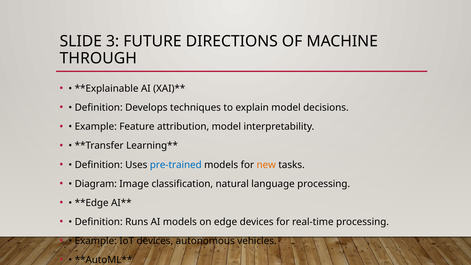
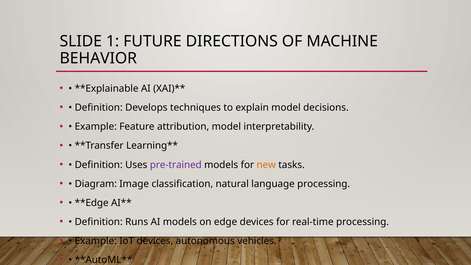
3: 3 -> 1 (113, 41)
THROUGH: THROUGH -> BEHAVIOR (98, 58)
pre-trained colour: blue -> purple (176, 165)
